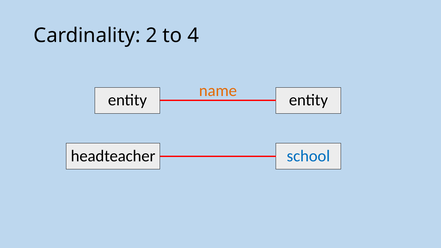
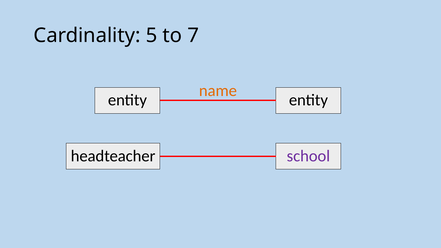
2: 2 -> 5 (152, 36)
4: 4 -> 7 (193, 36)
school colour: blue -> purple (308, 156)
